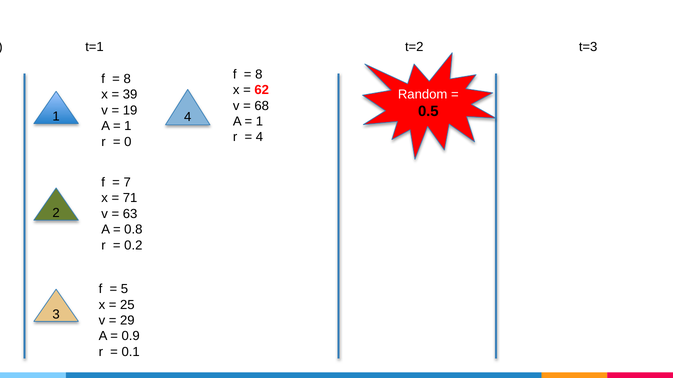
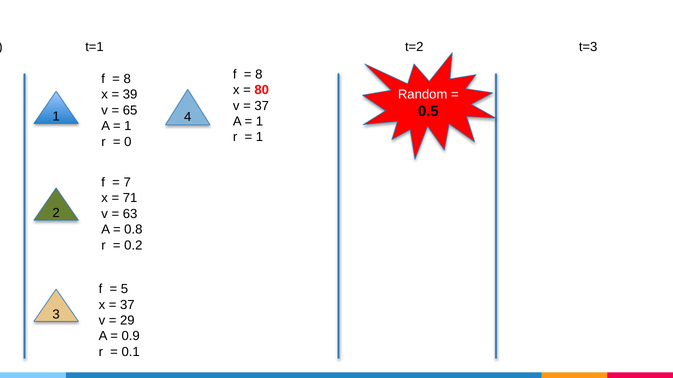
62: 62 -> 80 (262, 90)
68: 68 -> 37 (262, 106)
19: 19 -> 65 (130, 110)
4: 4 -> 1 (259, 137)
25: 25 -> 37 (127, 305)
